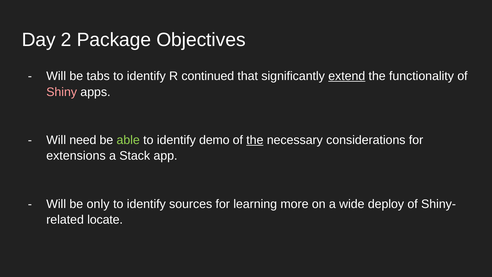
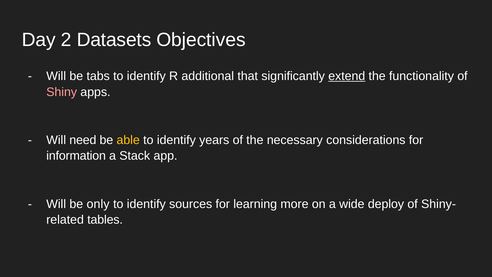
Package: Package -> Datasets (114, 40)
continued: continued -> additional (208, 76)
able colour: light green -> yellow (128, 140)
demo: demo -> years (214, 140)
the underline: present -> none (255, 140)
extensions: extensions -> information (76, 156)
locate: locate -> tables (105, 220)
